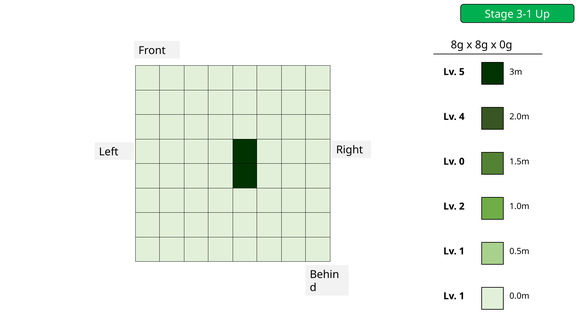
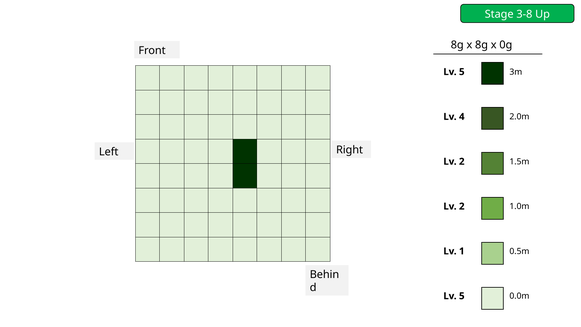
3-1: 3-1 -> 3-8 (524, 14)
0: 0 -> 2 (462, 161)
1: 1 -> 5 (462, 296)
